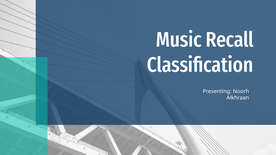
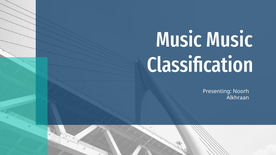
Music Recall: Recall -> Music (229, 40)
